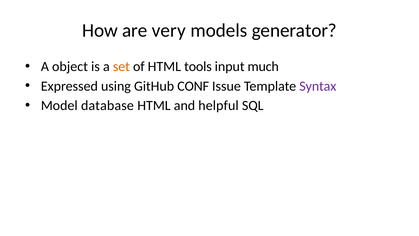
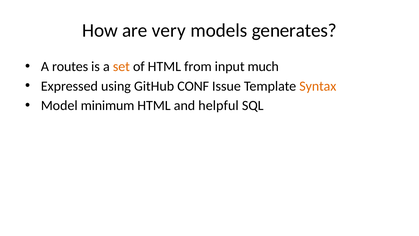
generator: generator -> generates (294, 30)
object: object -> routes (70, 66)
tools: tools -> from (198, 66)
Syntax colour: purple -> orange (318, 86)
database: database -> minimum (108, 106)
